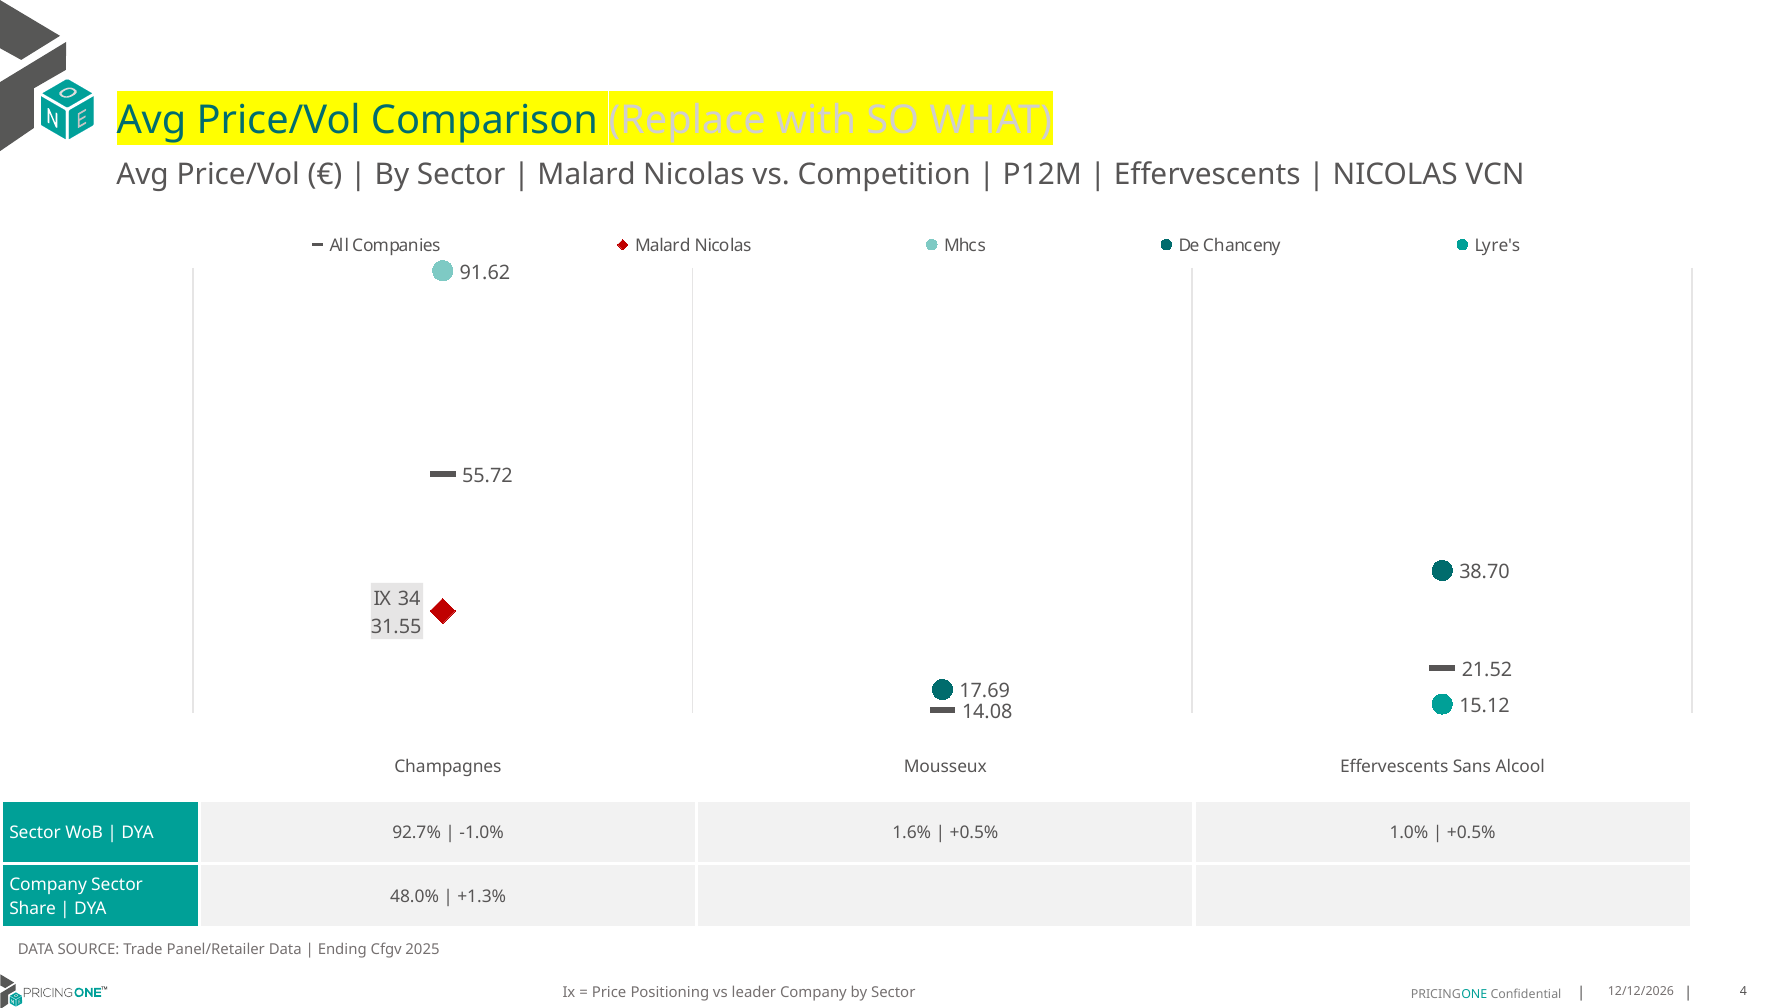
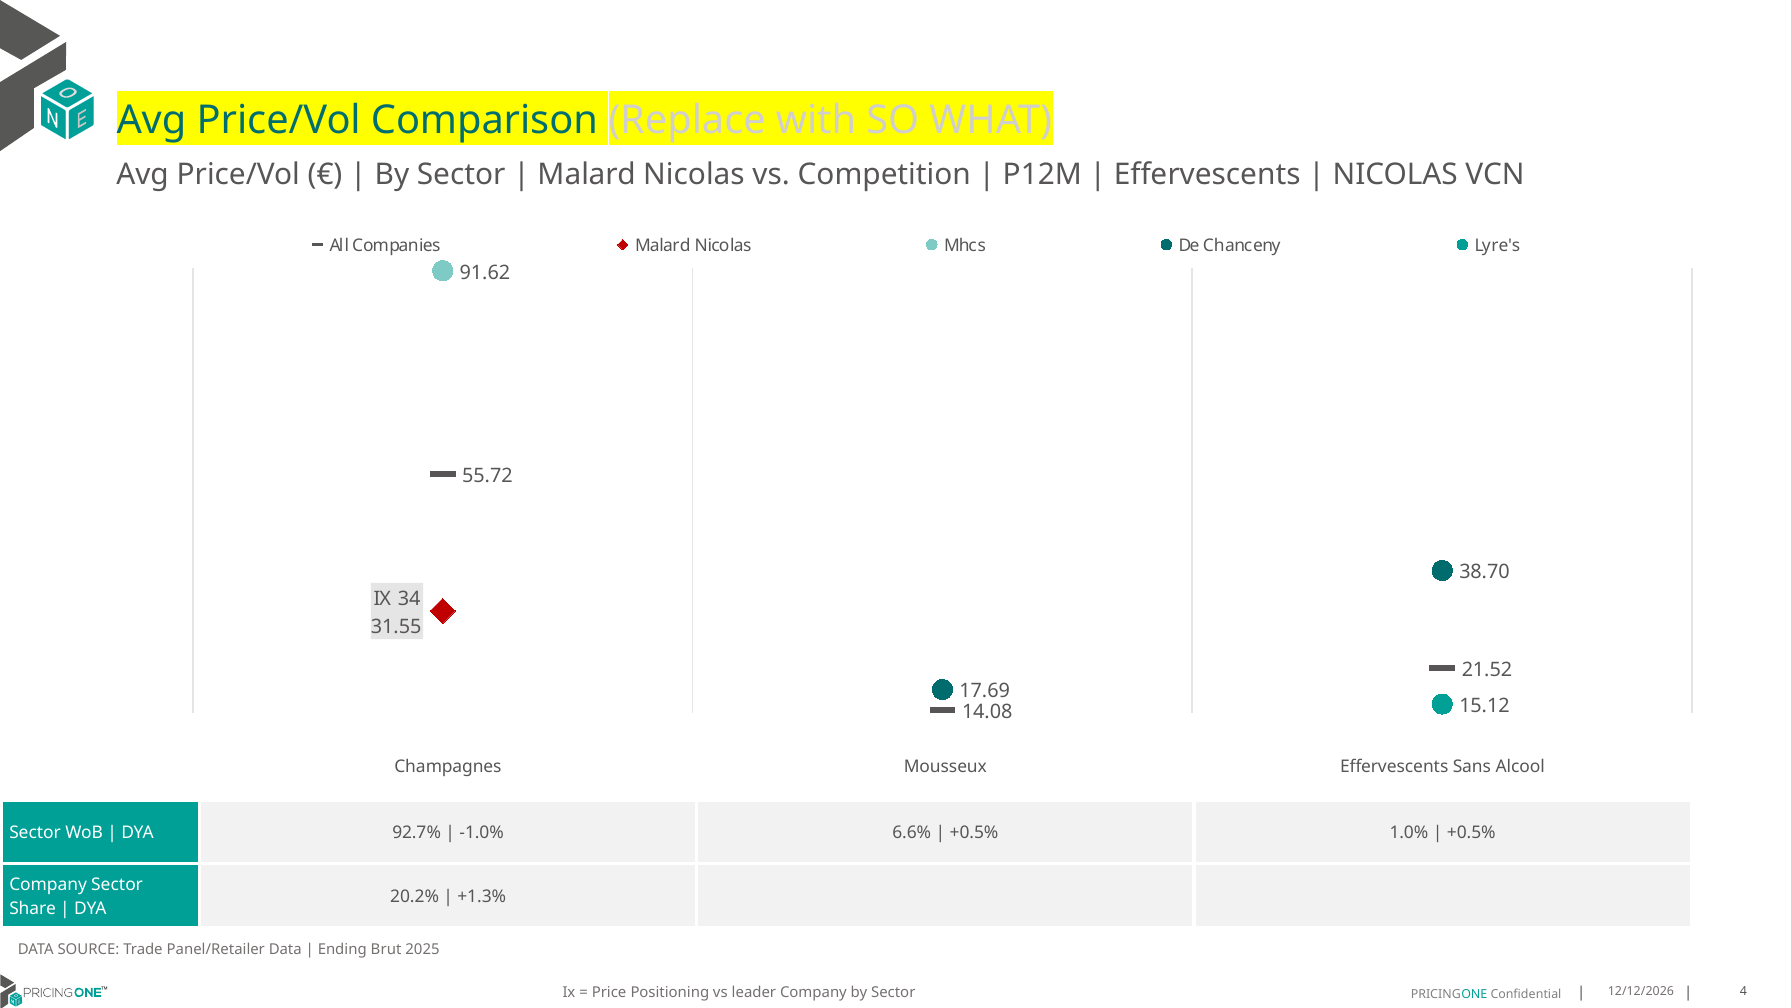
1.6%: 1.6% -> 6.6% (912, 833)
48.0%: 48.0% -> 20.2% (415, 896)
Cfgv: Cfgv -> Brut (386, 949)
